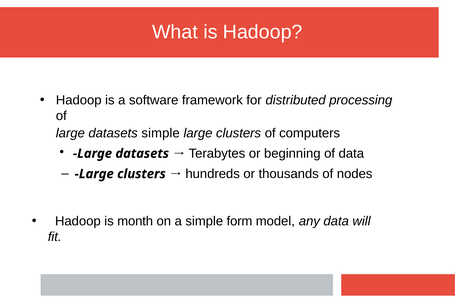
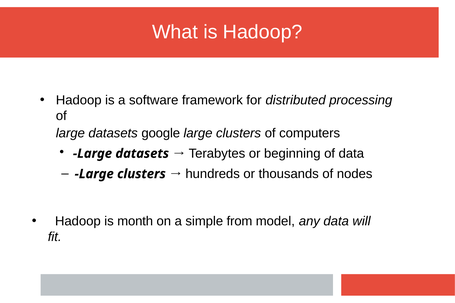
datasets simple: simple -> google (161, 133)
form: form -> from (240, 221)
